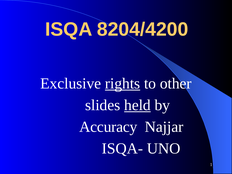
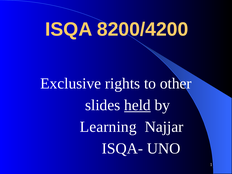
8204/4200: 8204/4200 -> 8200/4200 (143, 29)
rights underline: present -> none (123, 83)
Accuracy: Accuracy -> Learning (108, 127)
